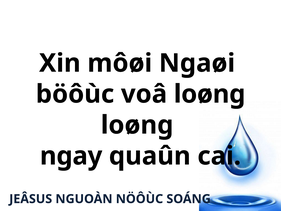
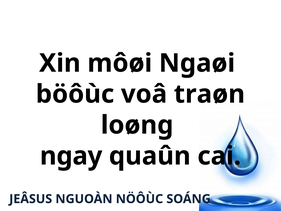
voâ loøng: loøng -> traøn (209, 94)
